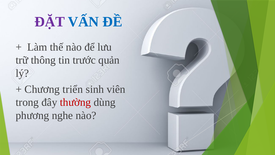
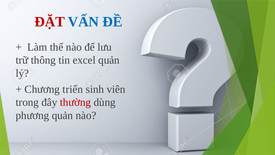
ĐẶT colour: purple -> red (50, 22)
trước: trước -> excel (84, 60)
phương nghe: nghe -> quản (62, 115)
